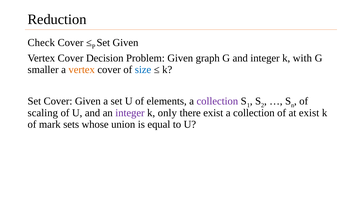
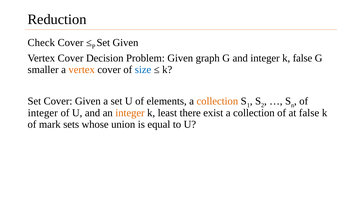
k with: with -> false (303, 58)
collection colour: purple -> orange (217, 101)
scaling: scaling -> integer (43, 113)
integer colour: purple -> orange (130, 113)
only: only -> least (167, 113)
at exist: exist -> false (309, 113)
